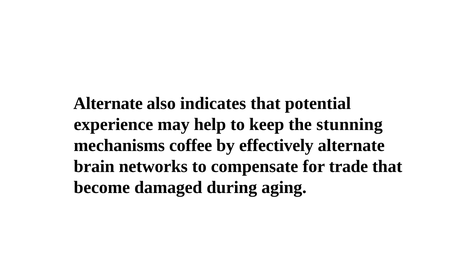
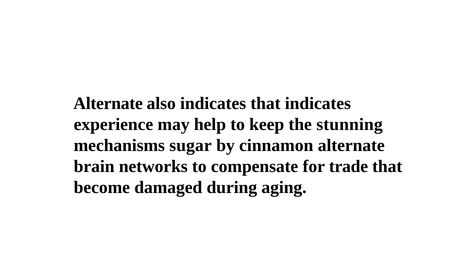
that potential: potential -> indicates (318, 103)
coffee: coffee -> sugar (191, 145)
effectively: effectively -> cinnamon (276, 145)
